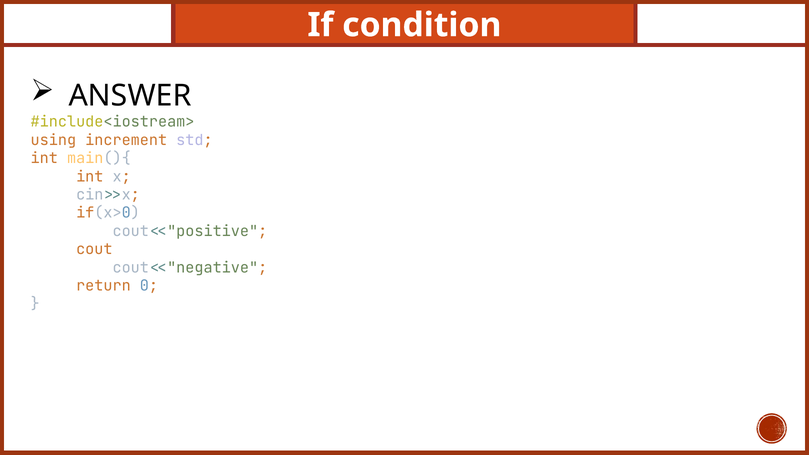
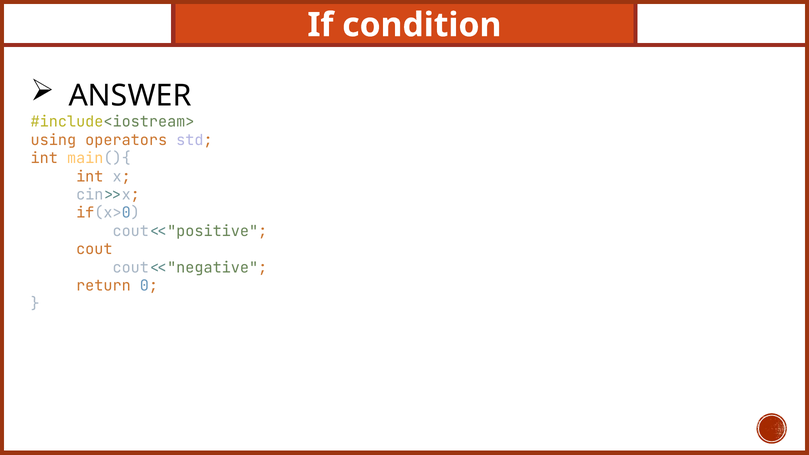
increment: increment -> operators (126, 140)
